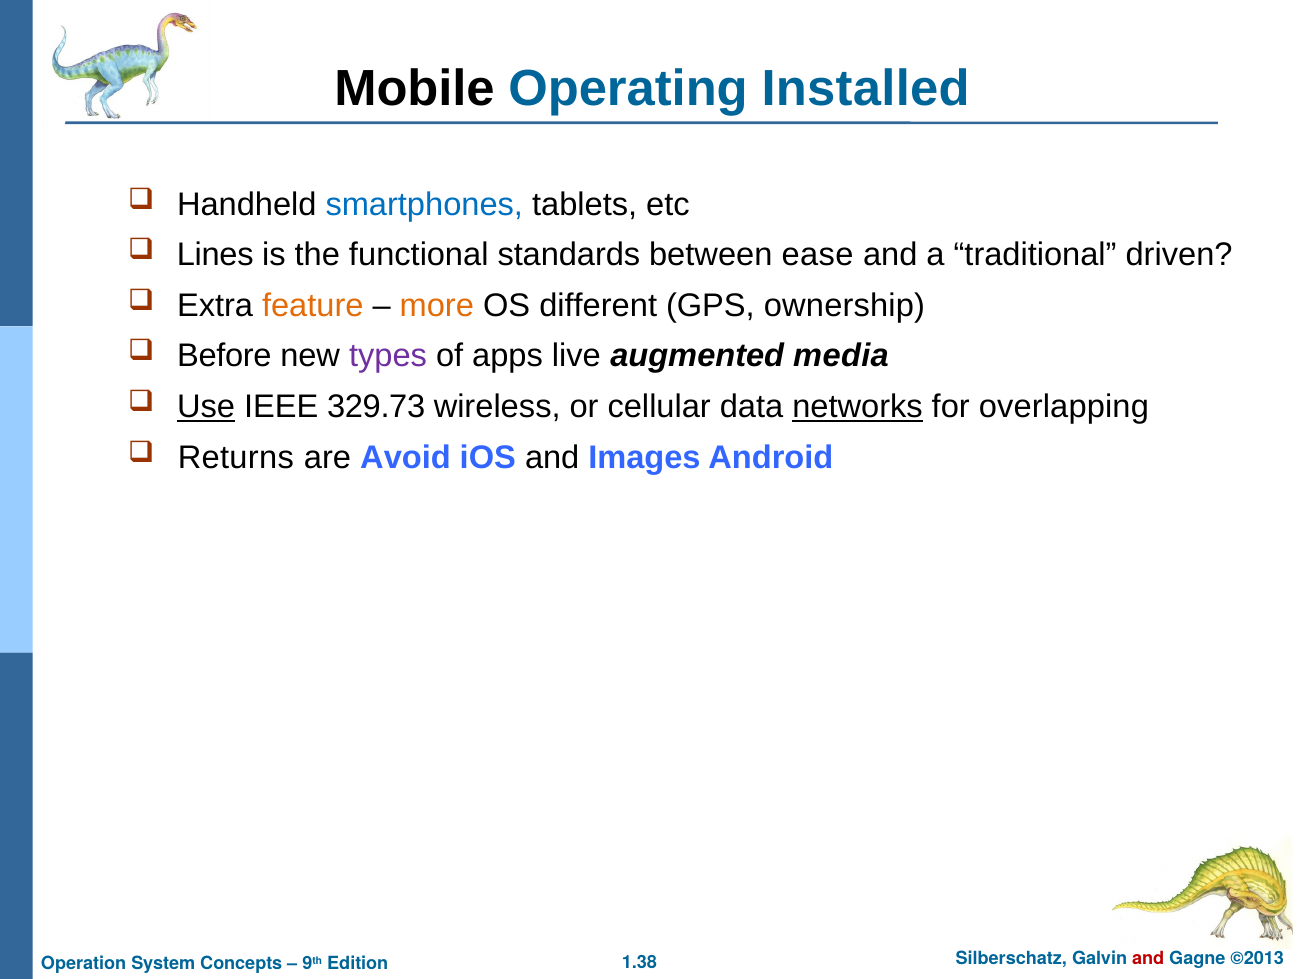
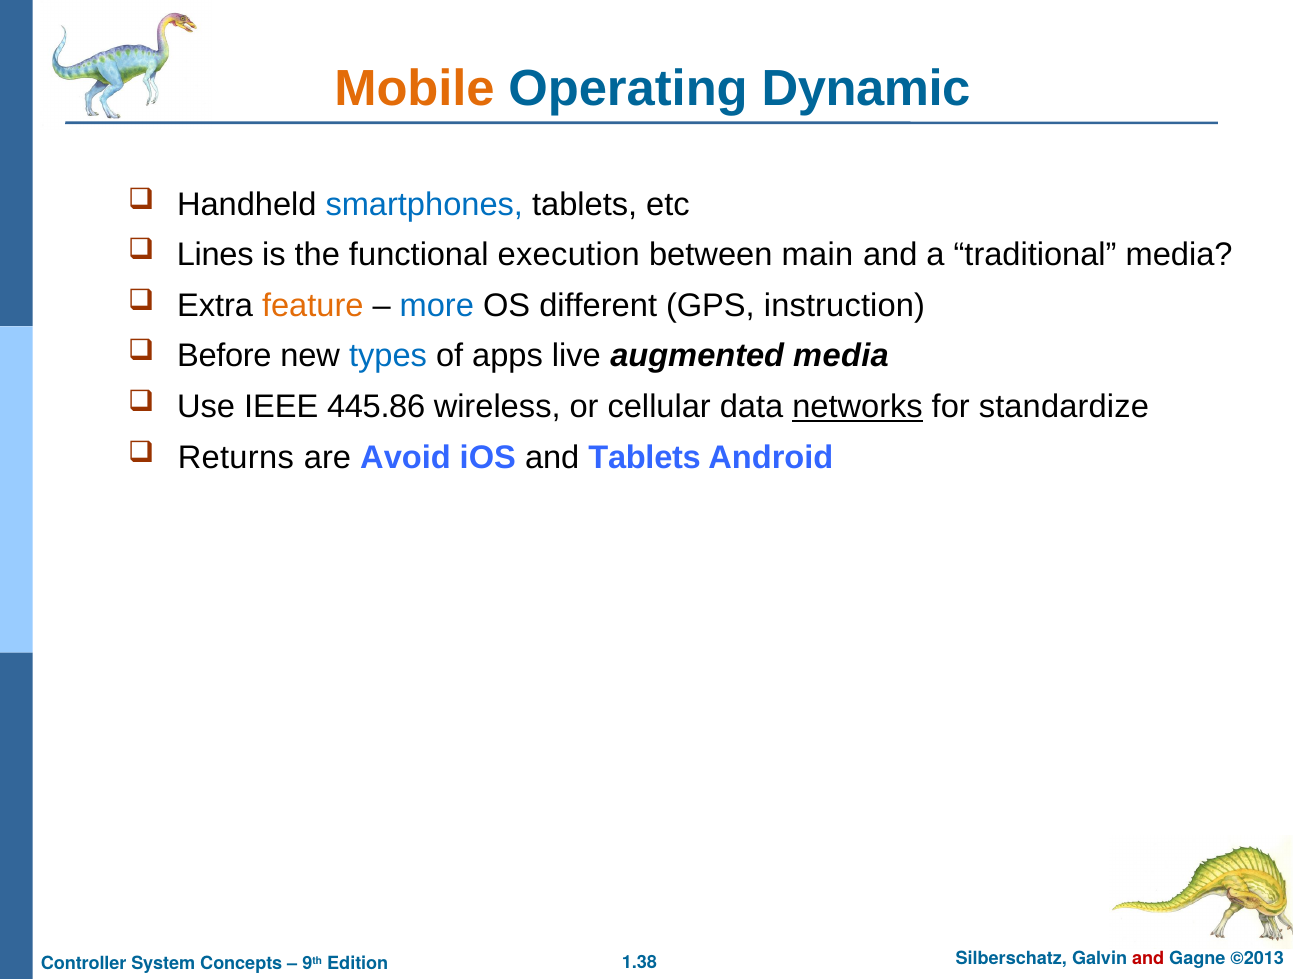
Mobile colour: black -> orange (414, 88)
Installed: Installed -> Dynamic (866, 88)
standards: standards -> execution (569, 255)
ease: ease -> main (818, 255)
traditional driven: driven -> media (1179, 255)
more colour: orange -> blue (437, 306)
ownership: ownership -> instruction (844, 306)
types colour: purple -> blue (388, 356)
Use underline: present -> none (206, 407)
329.73: 329.73 -> 445.86 (376, 407)
overlapping: overlapping -> standardize (1064, 407)
and Images: Images -> Tablets (645, 457)
Operation: Operation -> Controller (84, 964)
